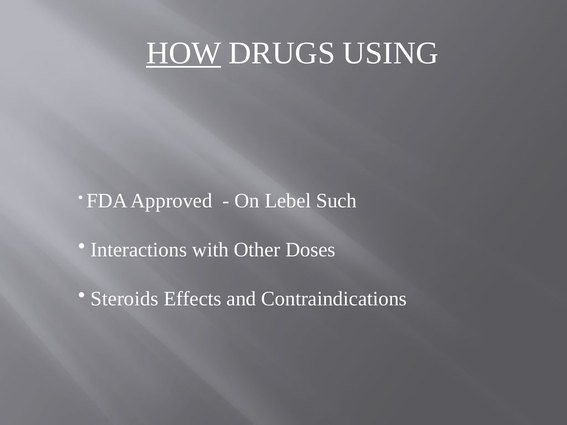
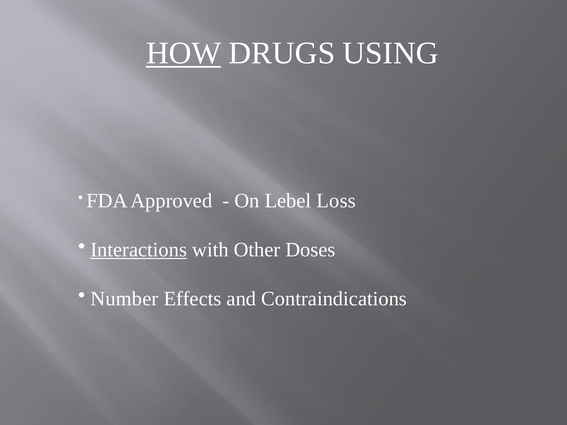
Such: Such -> Loss (336, 201)
Interactions underline: none -> present (139, 250)
Steroids: Steroids -> Number (124, 299)
